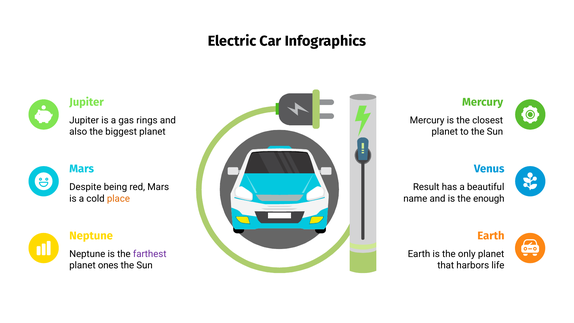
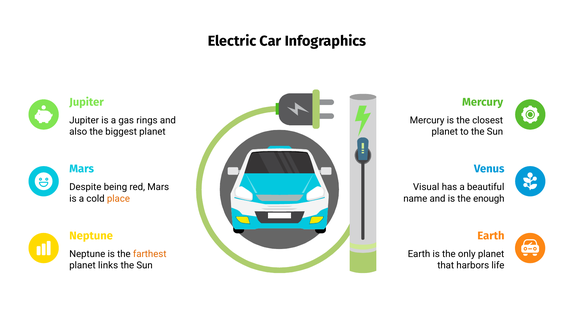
Result: Result -> Visual (426, 187)
farthest colour: purple -> orange (150, 254)
ones: ones -> links (108, 265)
